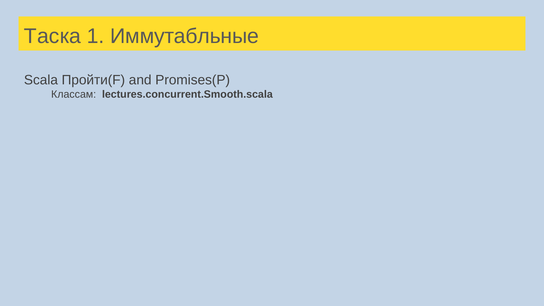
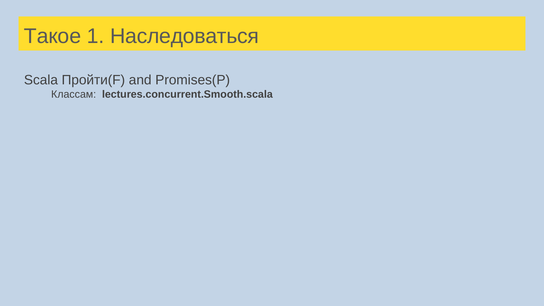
Таска: Таска -> Такое (53, 36)
Иммутабльные: Иммутабльные -> Наследоваться (185, 36)
